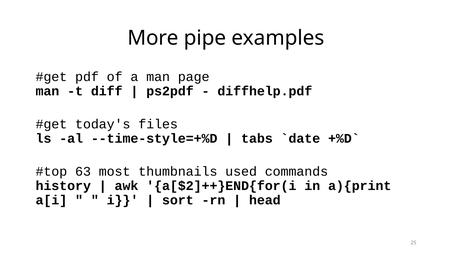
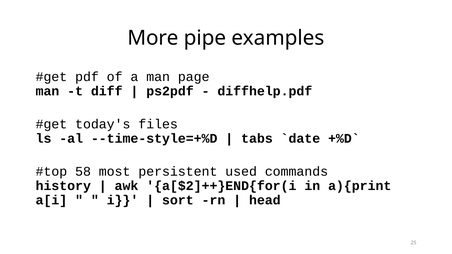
63: 63 -> 58 (83, 172)
thumbnails: thumbnails -> persistent (178, 172)
